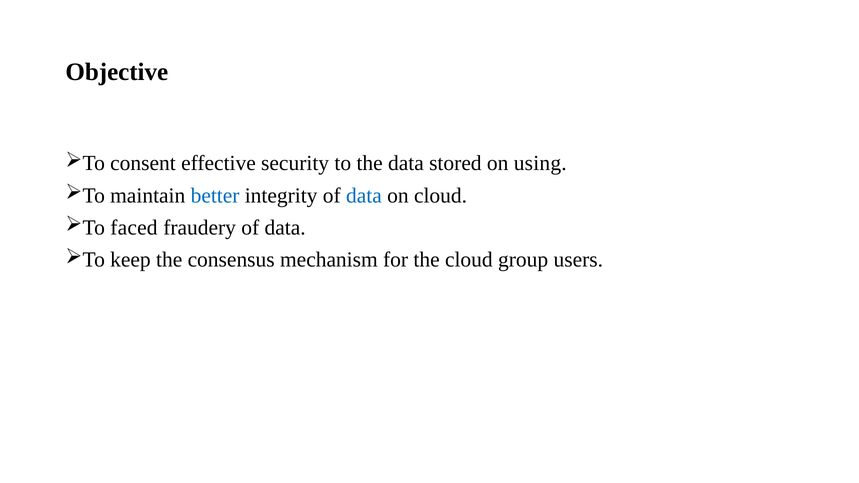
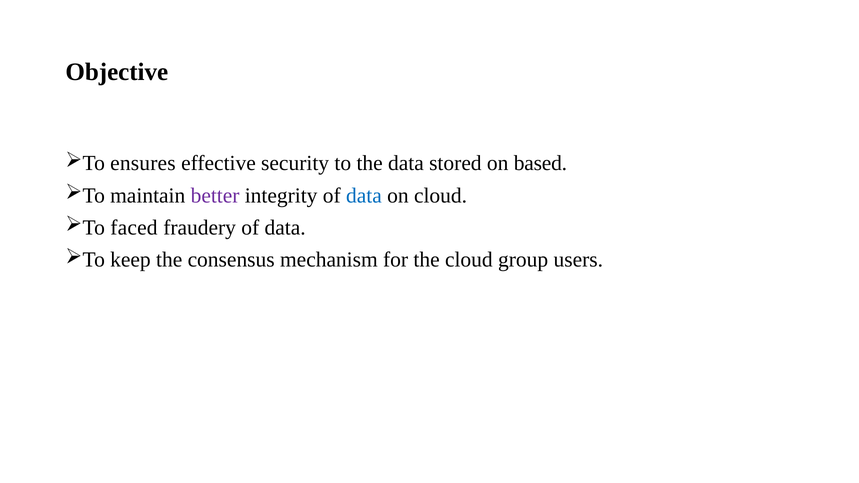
consent: consent -> ensures (143, 163)
using: using -> based (540, 163)
better colour: blue -> purple (215, 196)
